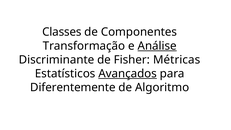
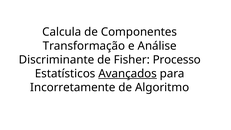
Classes: Classes -> Calcula (62, 32)
Análise underline: present -> none (157, 46)
Métricas: Métricas -> Processo (177, 60)
Diferentemente: Diferentemente -> Incorretamente (73, 87)
